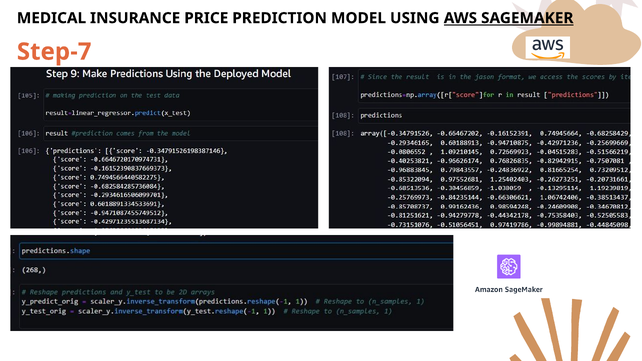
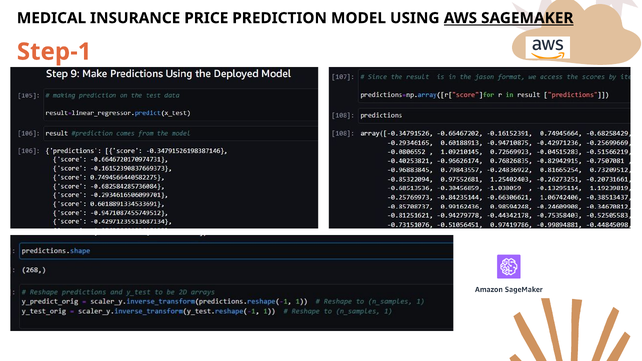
Step-7: Step-7 -> Step-1 (54, 52)
